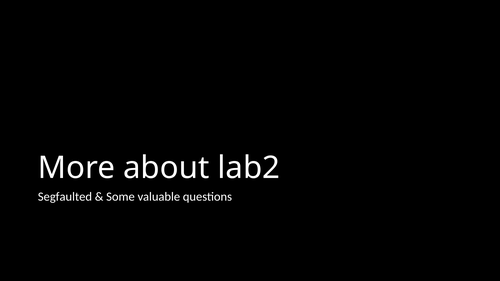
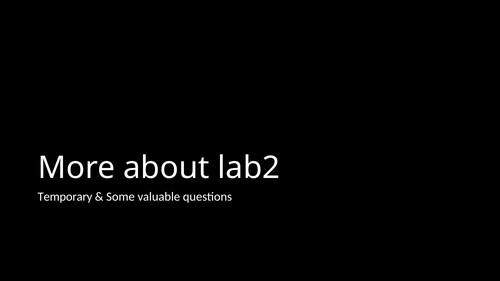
Segfaulted: Segfaulted -> Temporary (65, 197)
